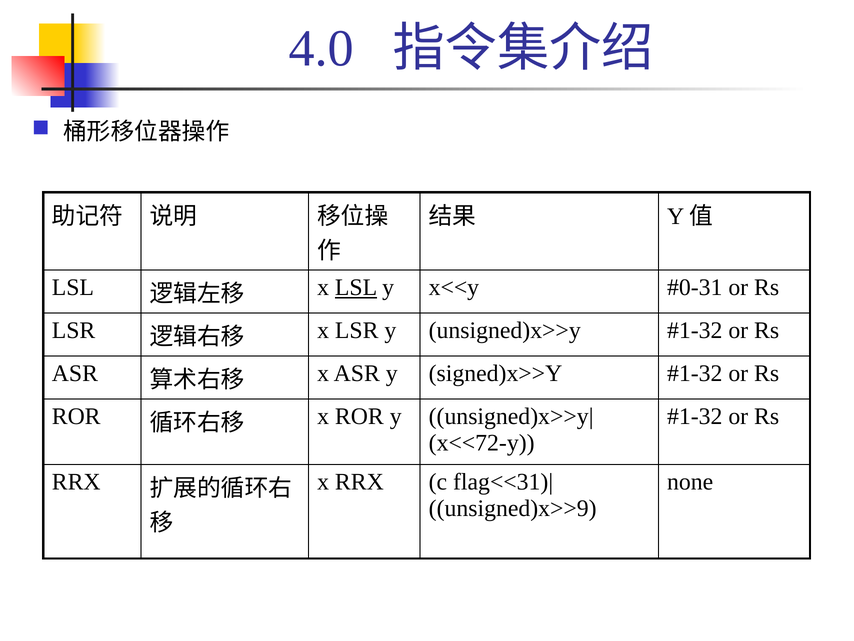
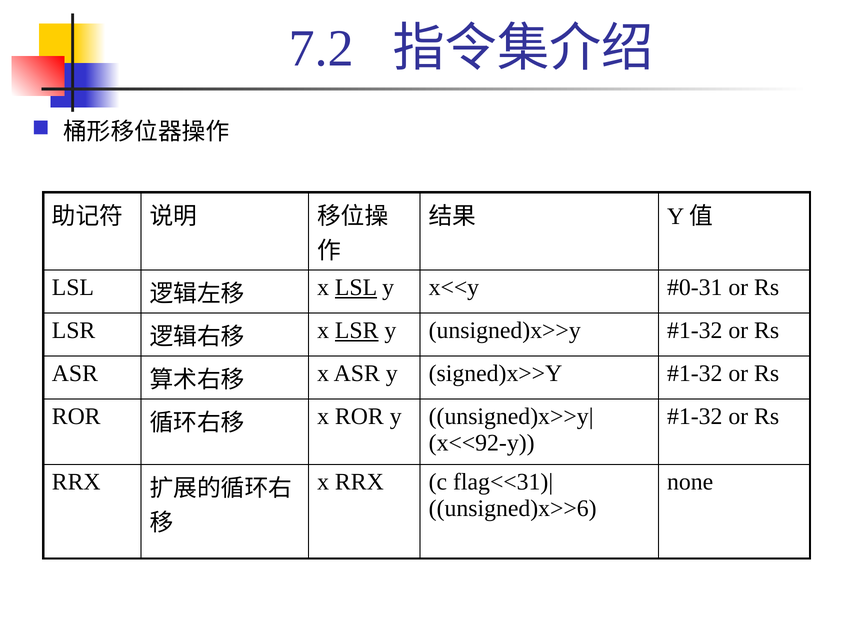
4.0: 4.0 -> 7.2 (321, 49)
LSR underline: none -> present (357, 330)
x<<72-y: x<<72-y -> x<<92-y (482, 443)
unsigned)x>>9: unsigned)x>>9 -> unsigned)x>>6 (513, 508)
